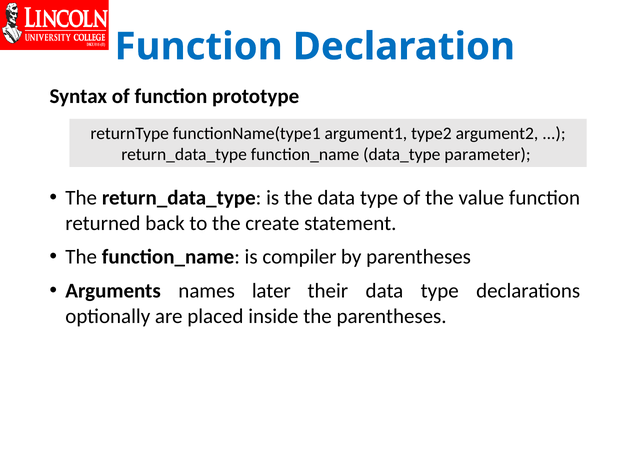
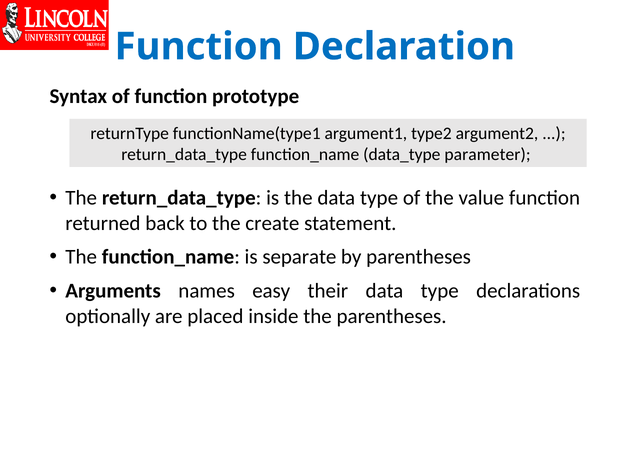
compiler: compiler -> separate (299, 257)
later: later -> easy (271, 291)
